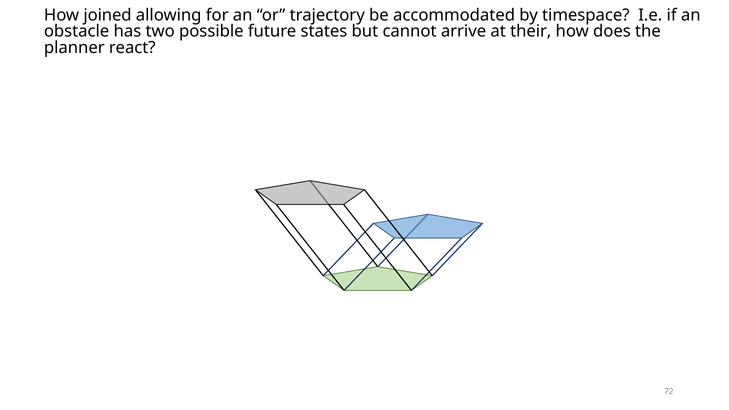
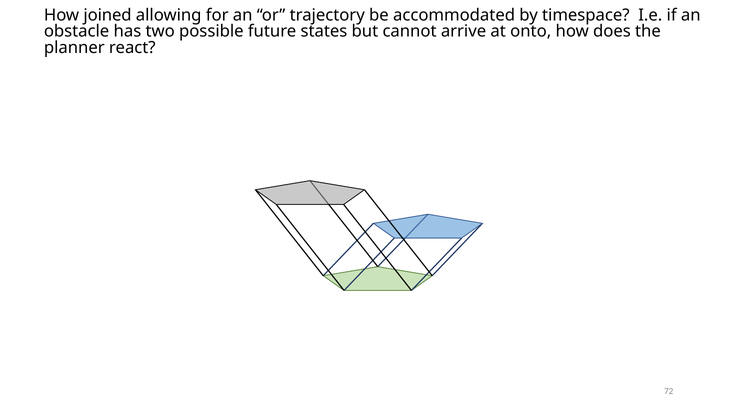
their: their -> onto (531, 31)
